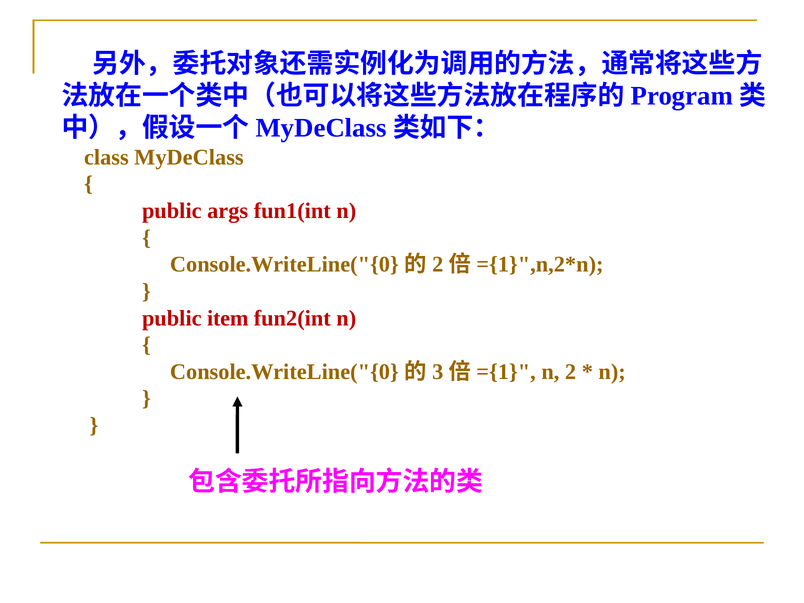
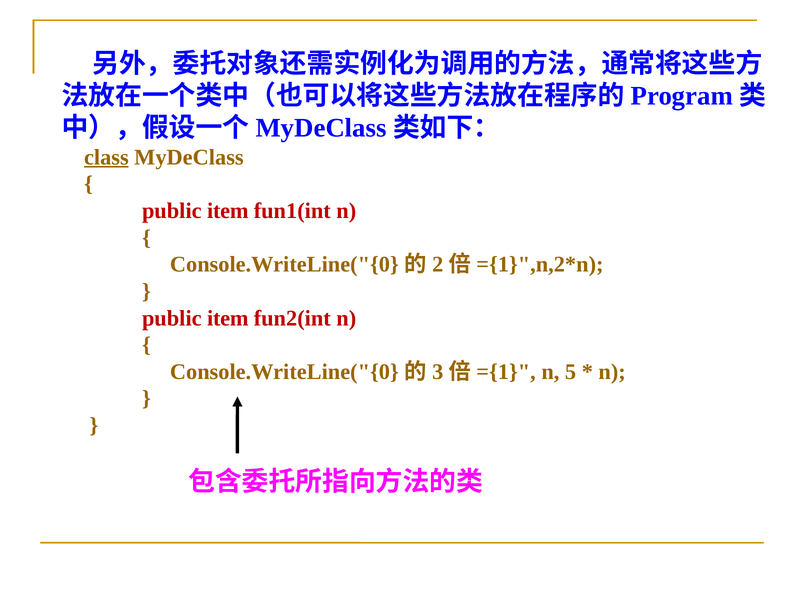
class underline: none -> present (106, 157)
args: args -> item (228, 211)
2: 2 -> 5 (570, 372)
